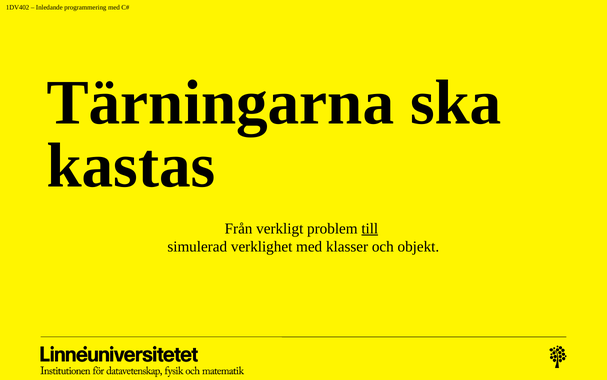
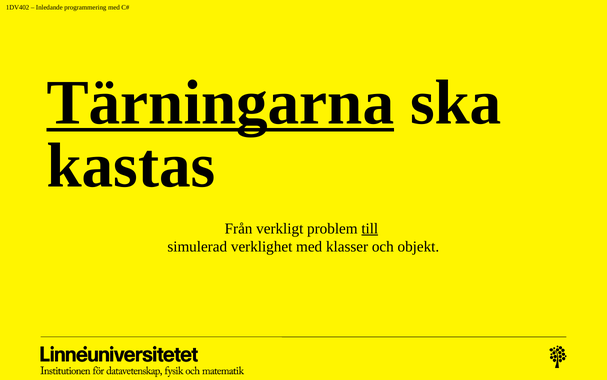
Tärningarna underline: none -> present (220, 102)
